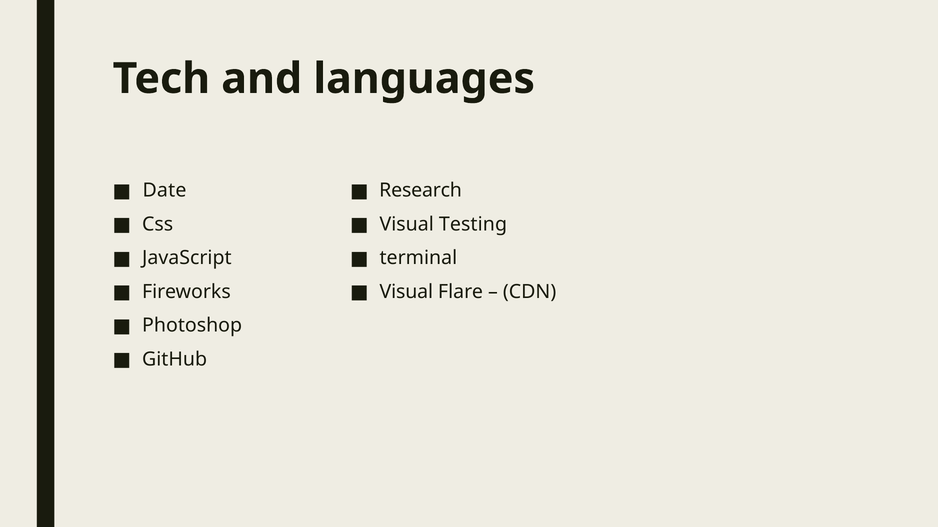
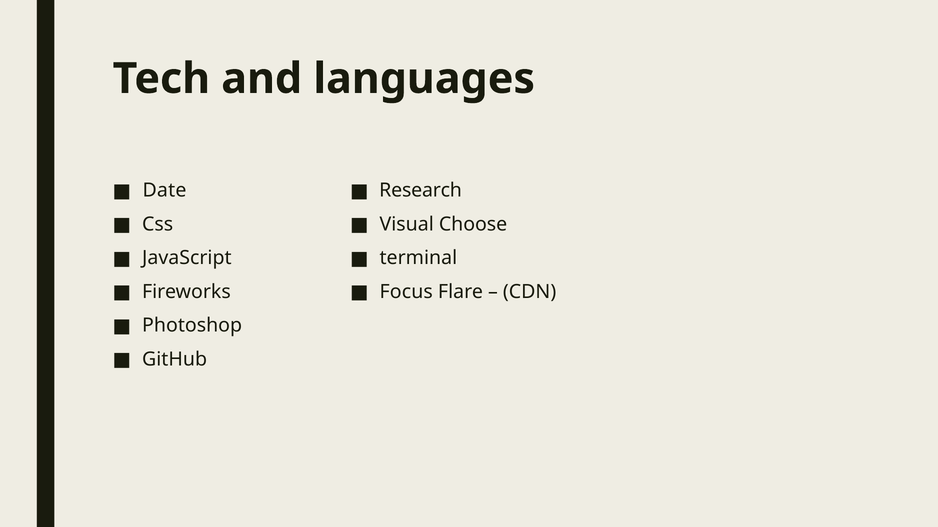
Testing: Testing -> Choose (473, 224)
Visual: Visual -> Focus (406, 292)
